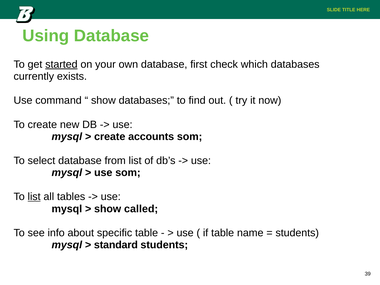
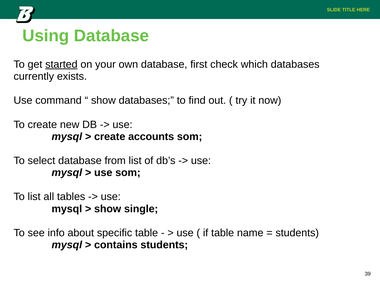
list underline: present -> none (34, 197)
called: called -> single (141, 209)
standard: standard -> contains (116, 245)
